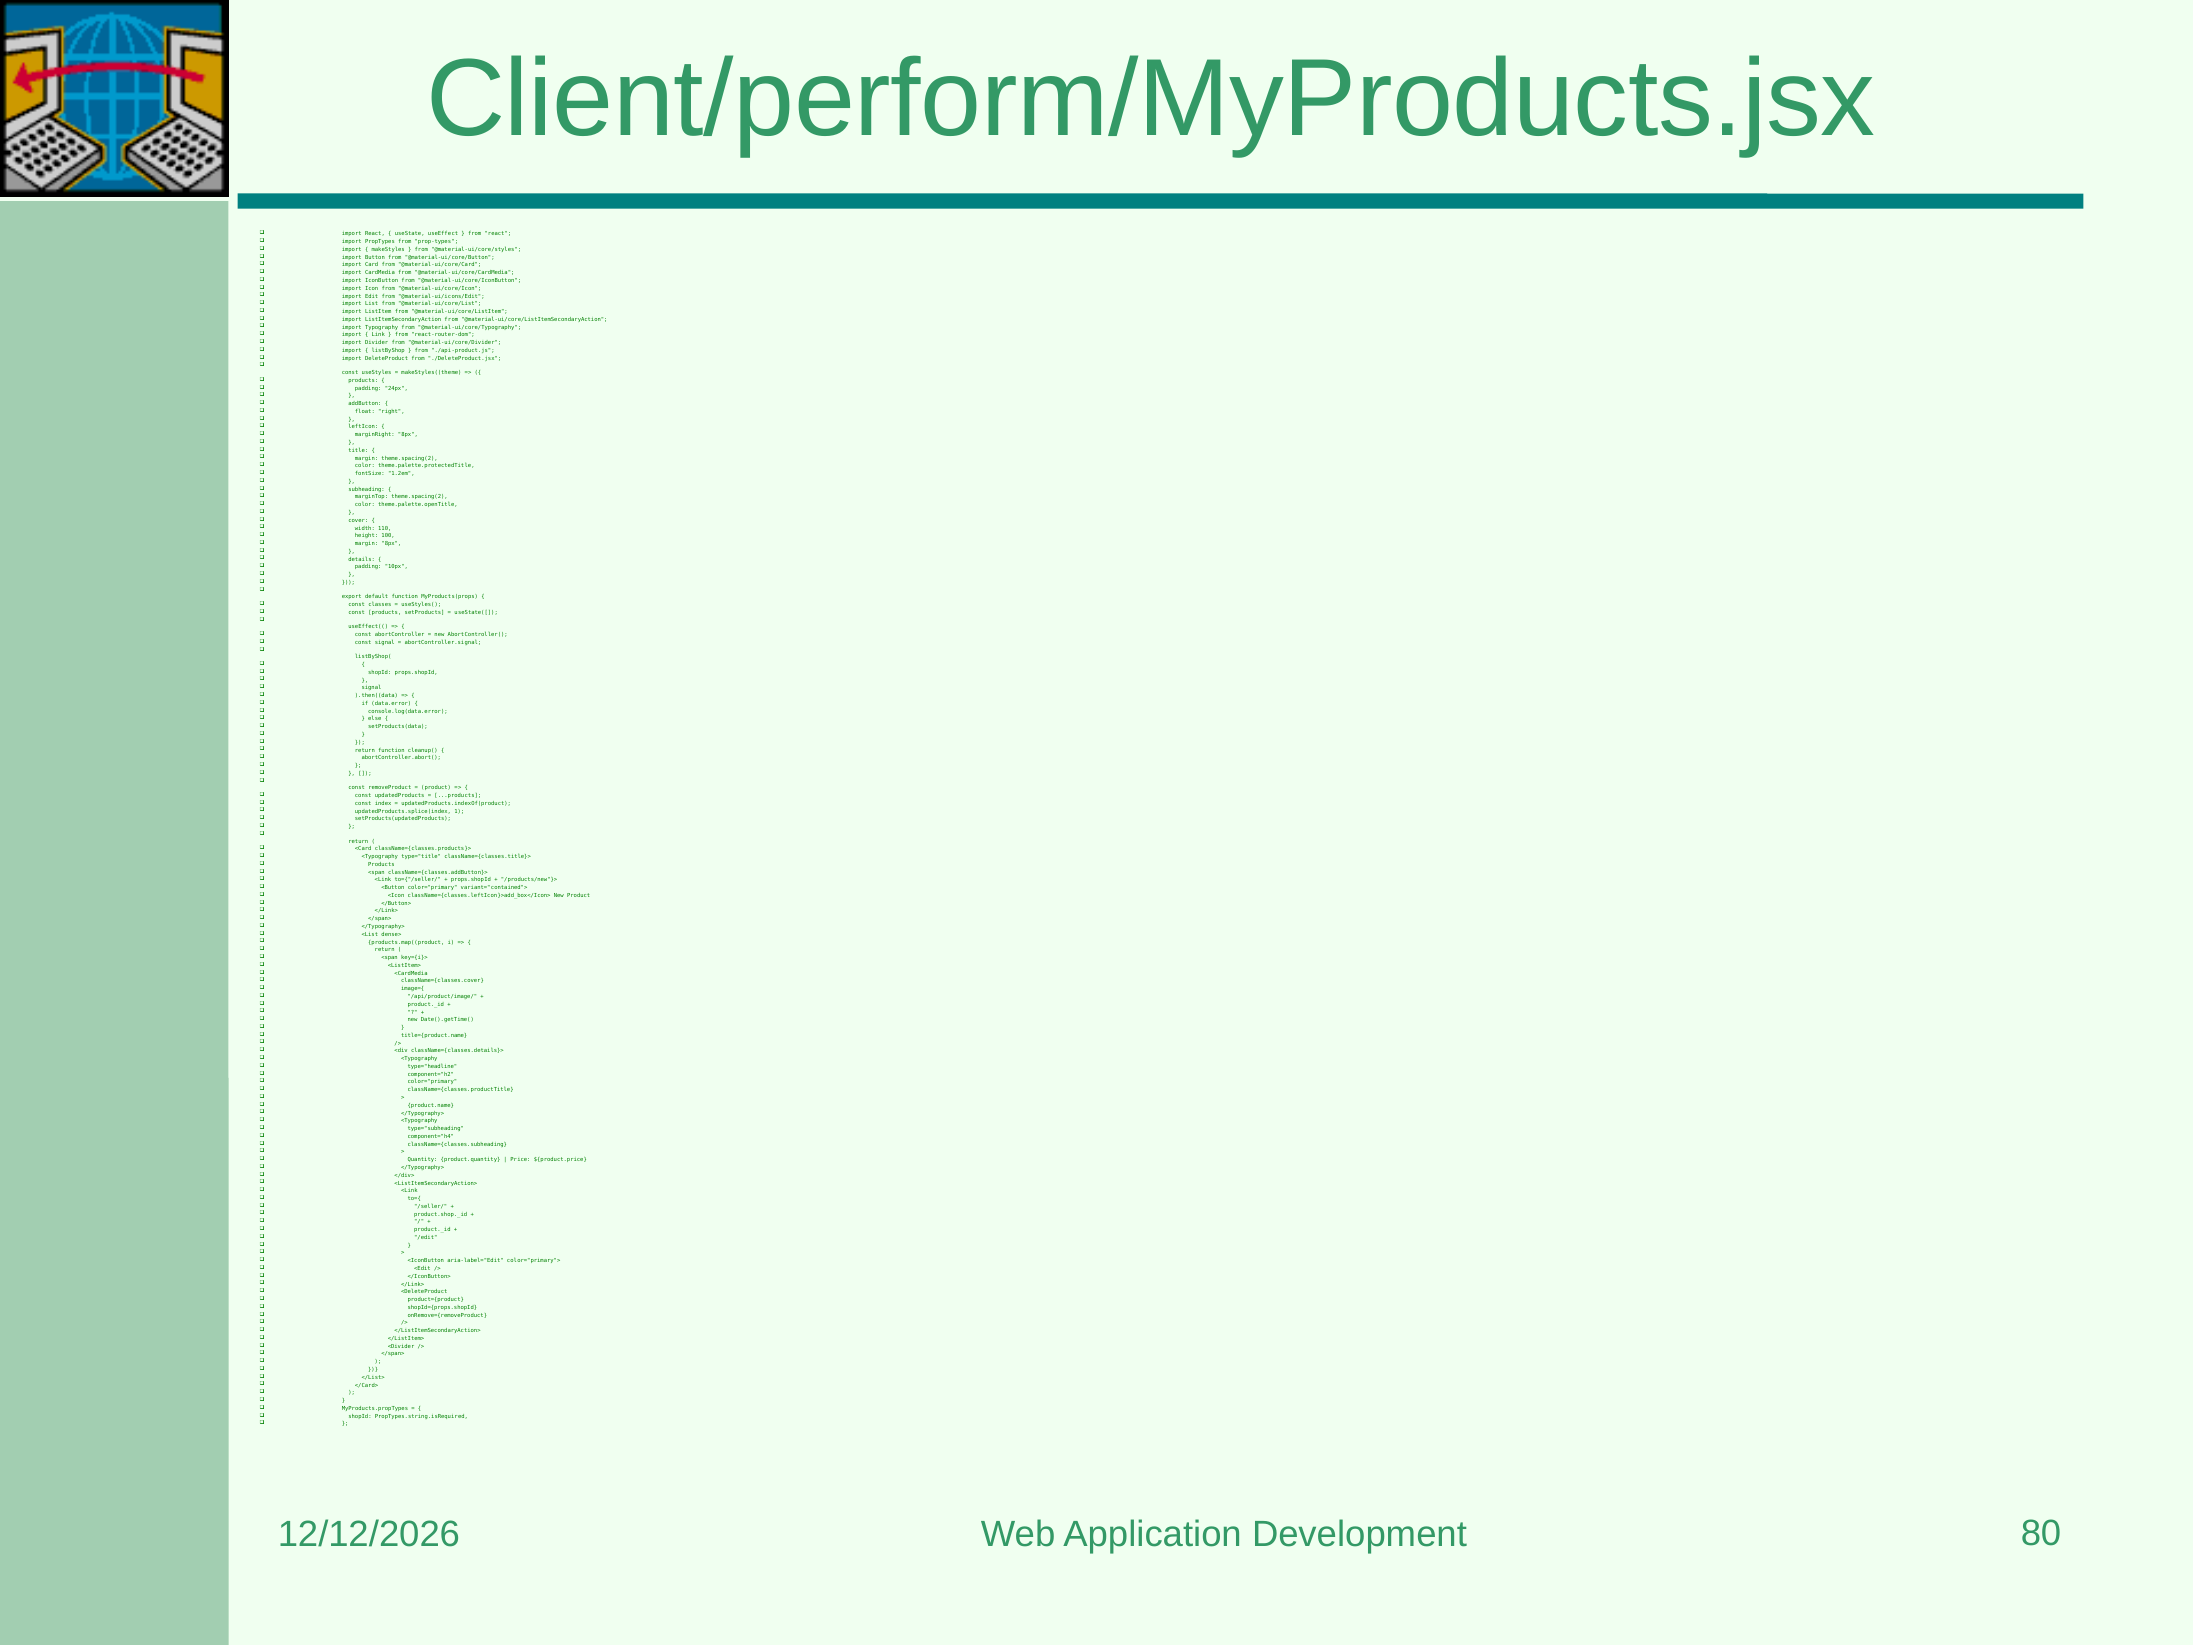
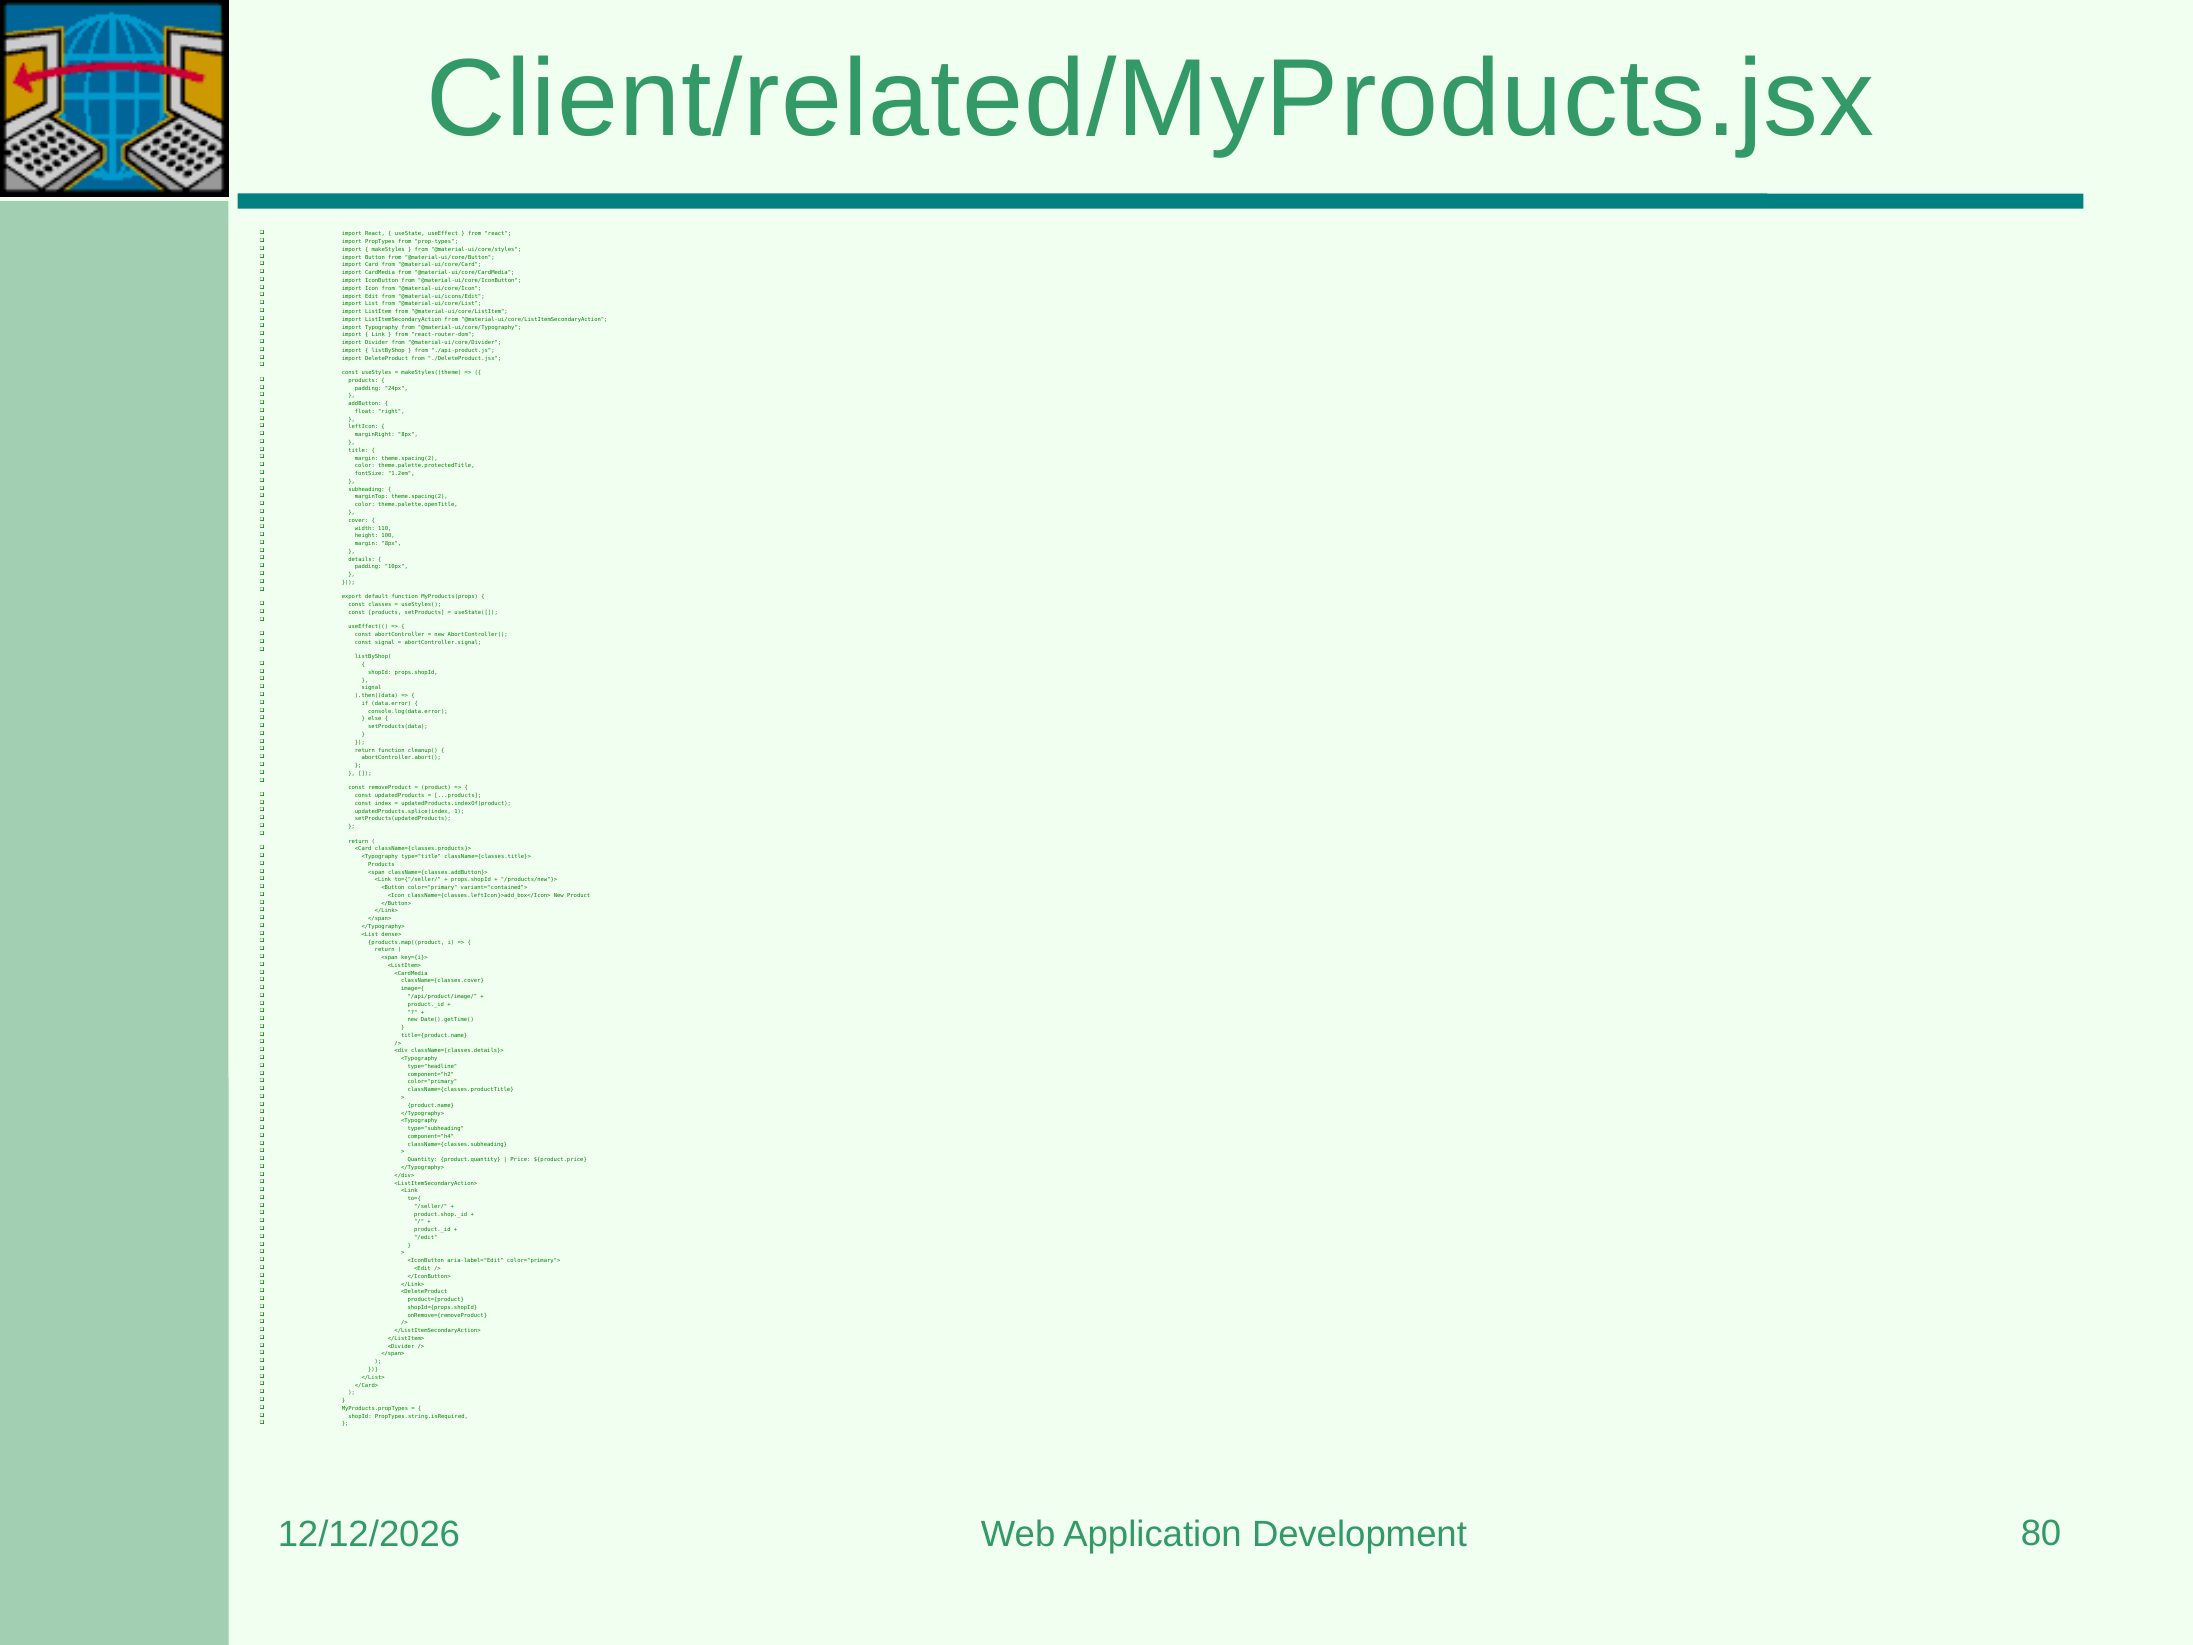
Client/perform/MyProducts.jsx: Client/perform/MyProducts.jsx -> Client/related/MyProducts.jsx (1150, 99)
